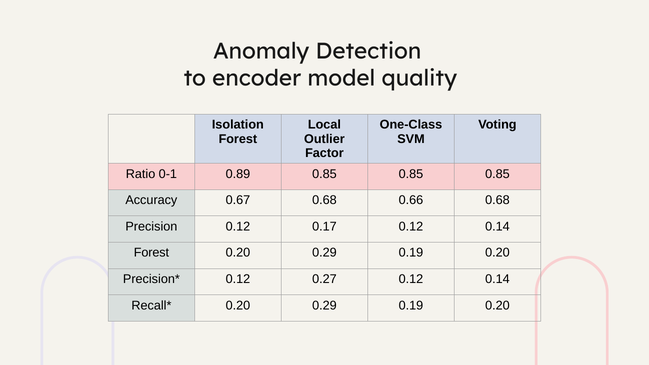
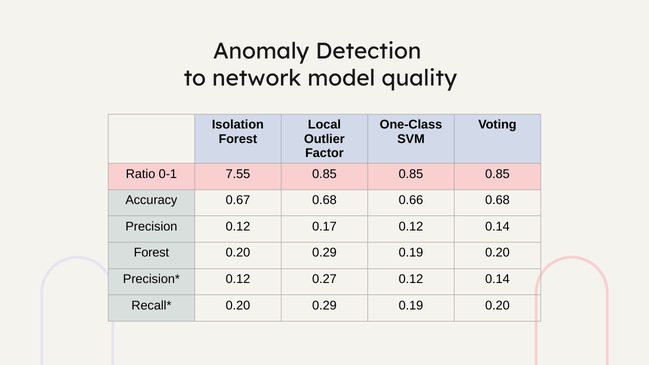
encoder: encoder -> network (257, 78)
0.89: 0.89 -> 7.55 (238, 174)
